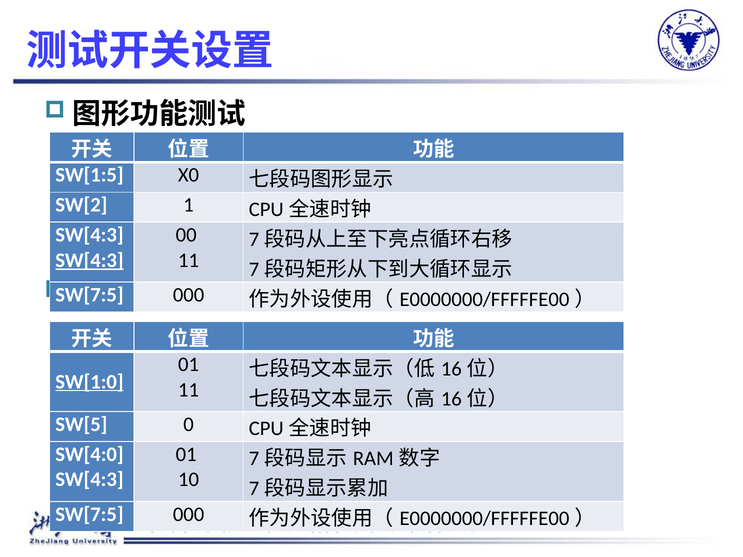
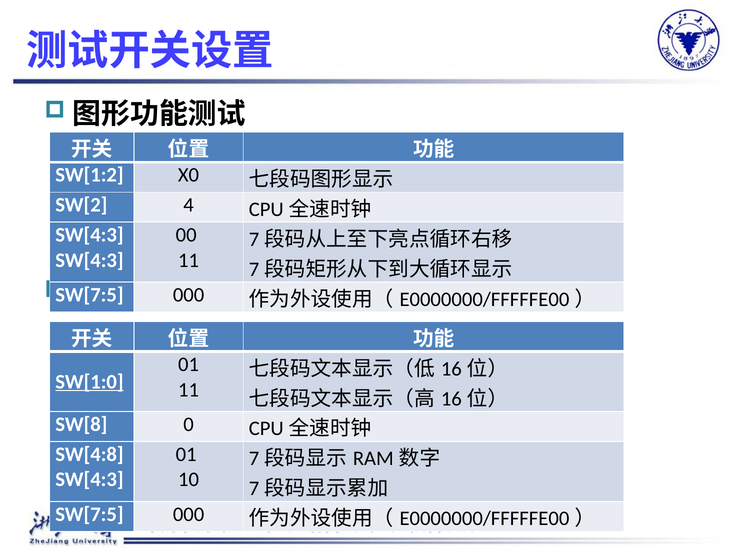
SW[1:5: SW[1:5 -> SW[1:2 (89, 175)
1: 1 -> 4 (189, 205)
SW[4:3 underline: present -> none (89, 260)
SW[5: SW[5 -> SW[8 (81, 425)
SW[4:0: SW[4:0 -> SW[4:8 (89, 455)
